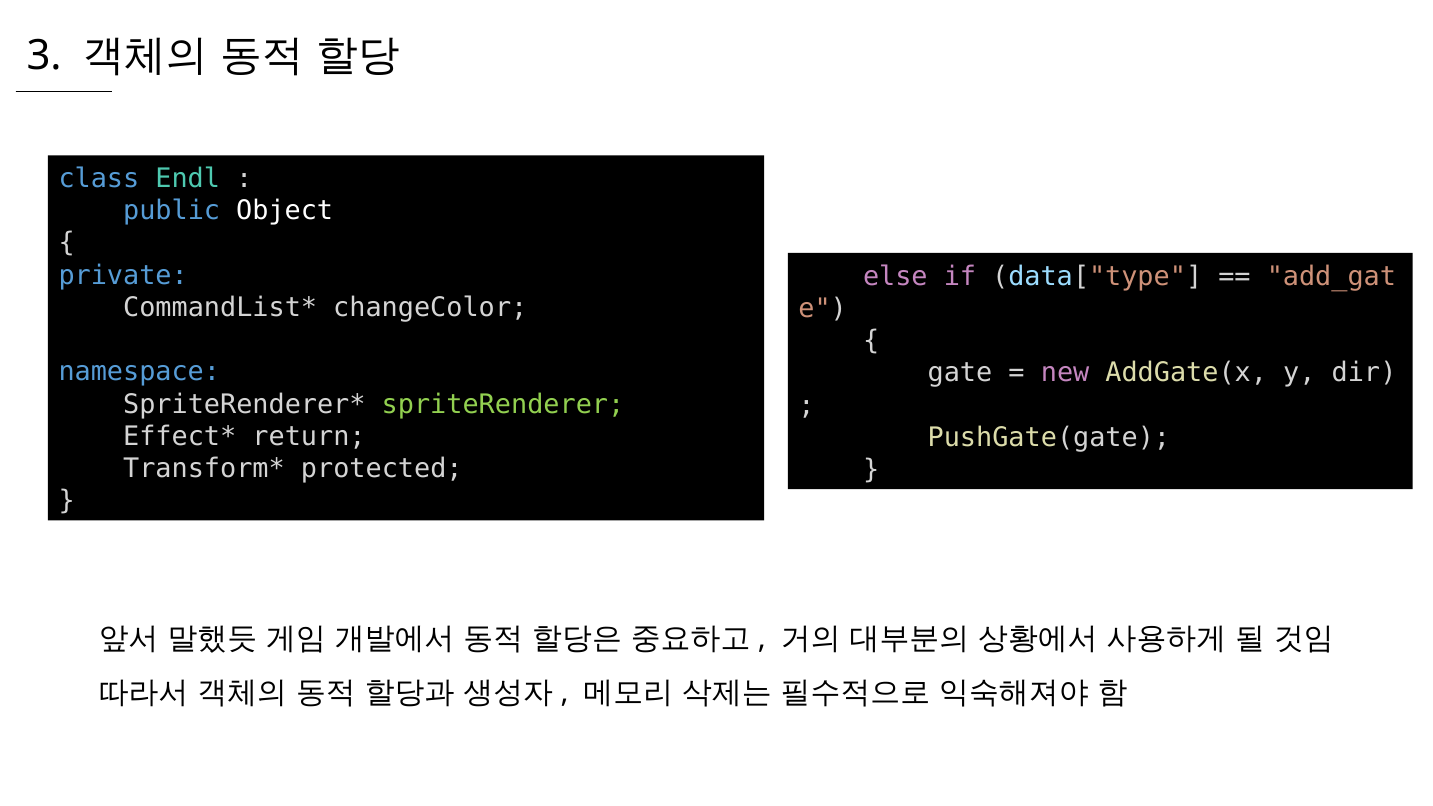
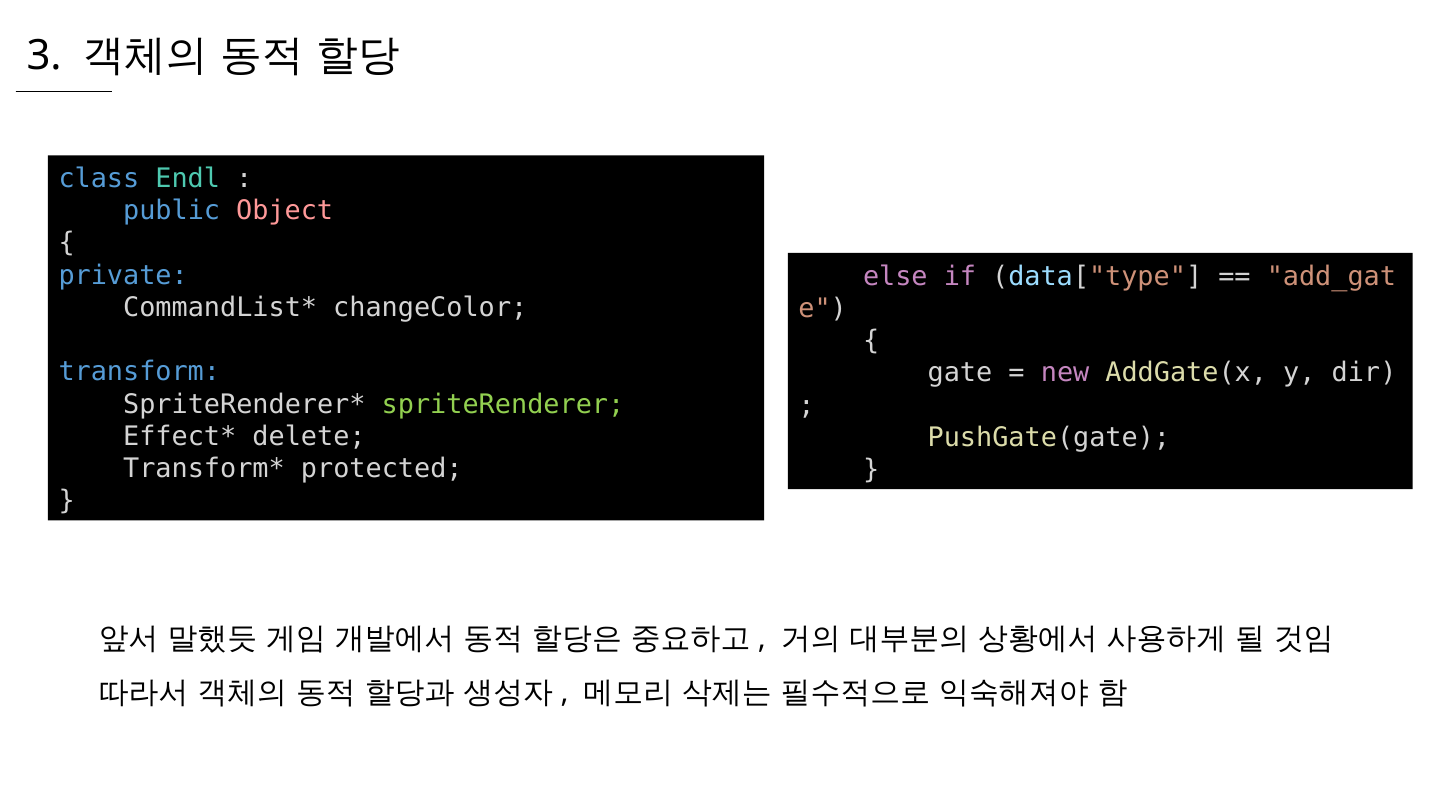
Object colour: white -> pink (285, 211)
namespace: namespace -> transform (139, 372)
return: return -> delete (309, 437)
